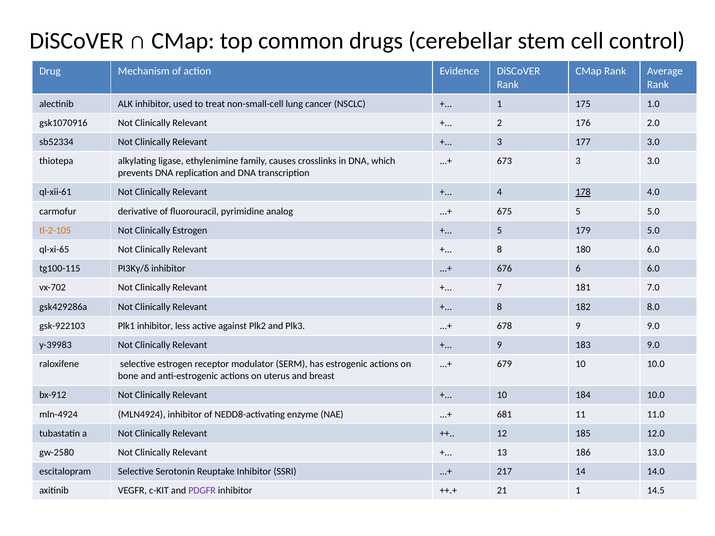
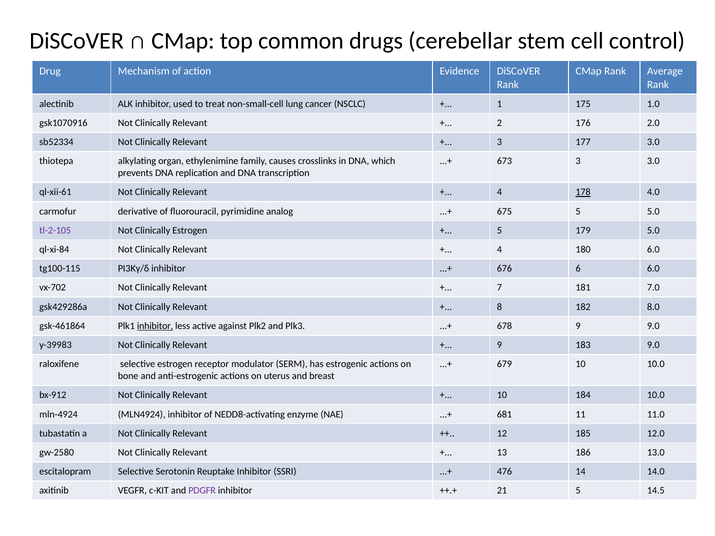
ligase: ligase -> organ (171, 161)
tl-2-105 colour: orange -> purple (55, 231)
ql-xi-65: ql-xi-65 -> ql-xi-84 (54, 250)
8: 8 -> 4 (499, 250)
gsk-922103: gsk-922103 -> gsk-461864 (62, 326)
inhibitor underline: none -> present (155, 326)
217: 217 -> 476 (504, 472)
21 1: 1 -> 5 (578, 491)
